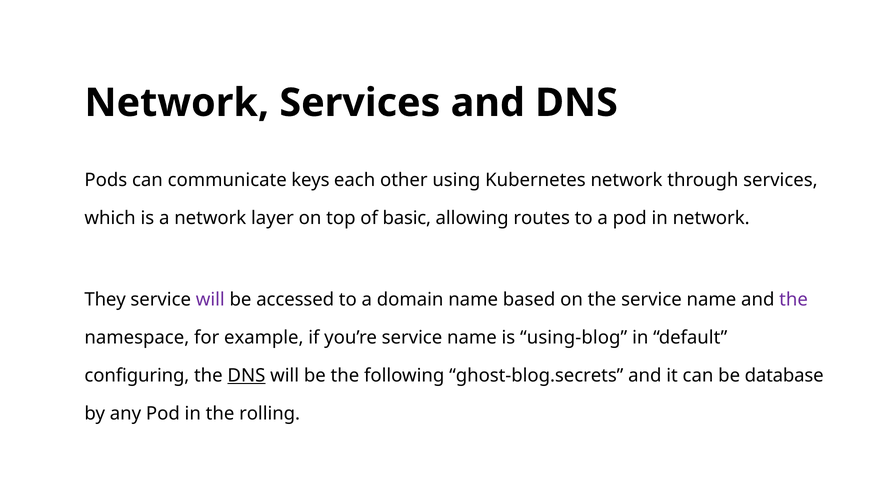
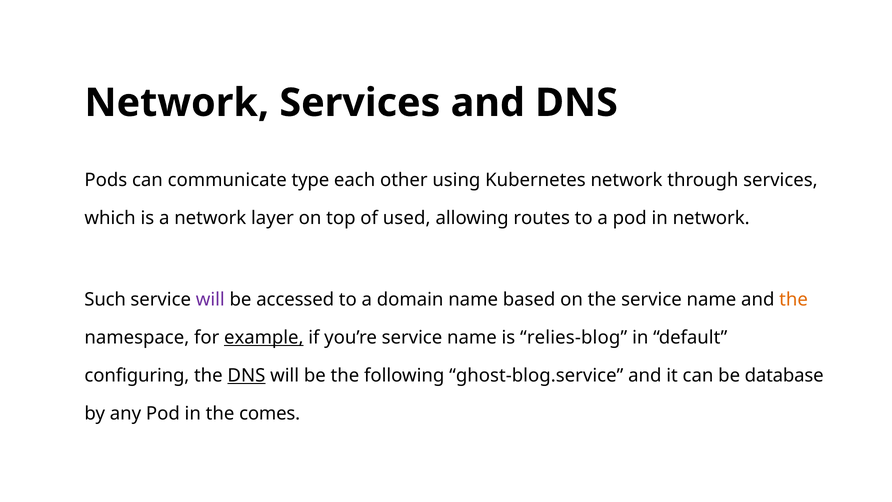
keys: keys -> type (310, 180)
basic: basic -> used (407, 218)
They: They -> Such (105, 300)
the colour: purple -> orange (794, 300)
example underline: none -> present (264, 337)
using-blog: using-blog -> relies-blog (574, 337)
ghost-blog.secrets: ghost-blog.secrets -> ghost-blog.service (536, 375)
rolling: rolling -> comes (270, 413)
